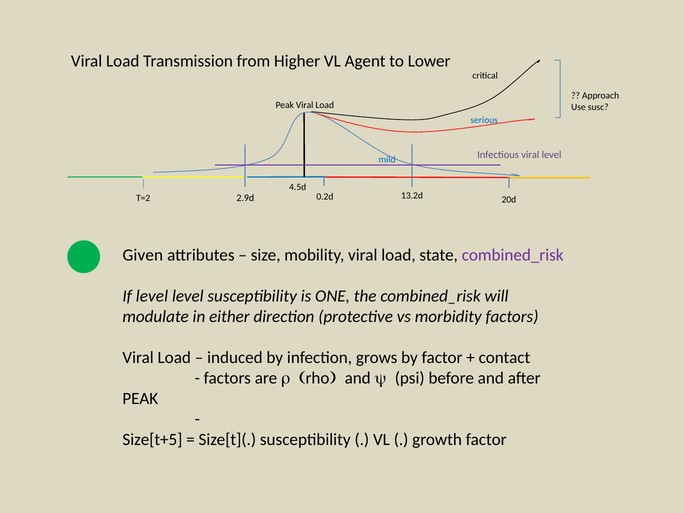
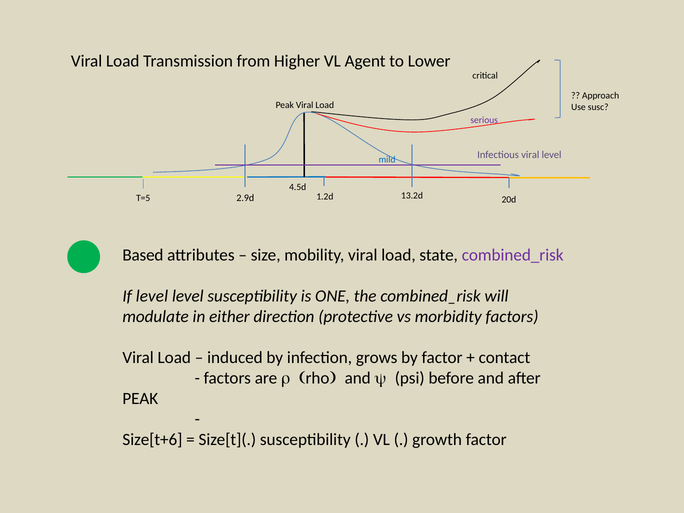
serious colour: blue -> purple (484, 120)
T=2: T=2 -> T=5 (143, 198)
0.2d: 0.2d -> 1.2d (325, 197)
Given: Given -> Based (143, 255)
Size[t+5: Size[t+5 -> Size[t+6 (152, 440)
